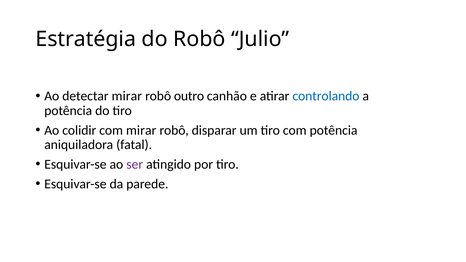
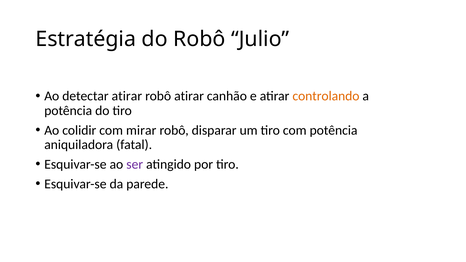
detectar mirar: mirar -> atirar (127, 96)
robô outro: outro -> atirar (189, 96)
controlando colour: blue -> orange (326, 96)
